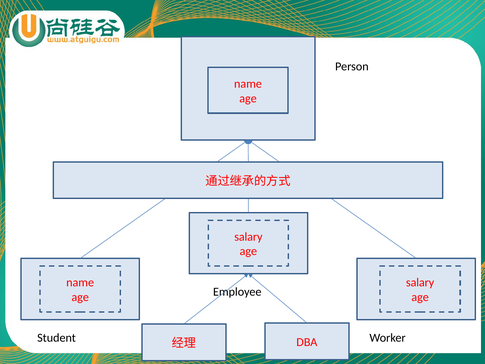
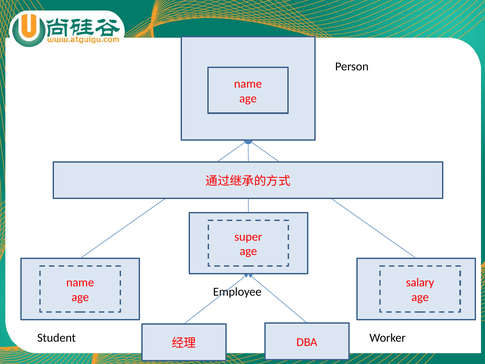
salary: salary -> super (248, 237)
